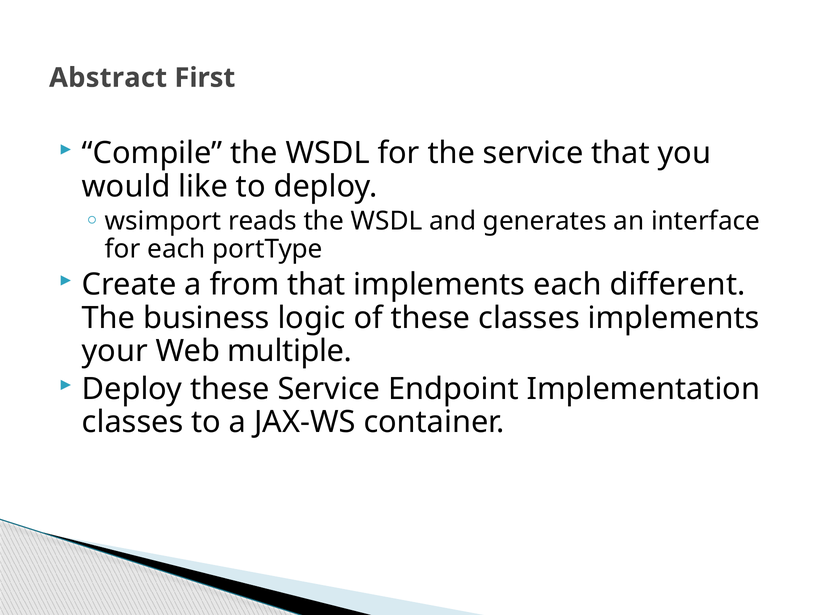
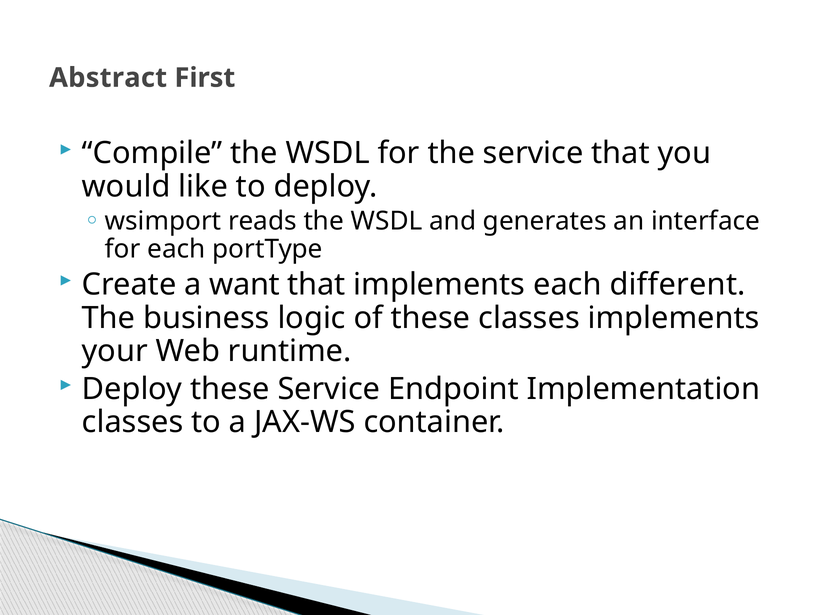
from: from -> want (245, 285)
multiple: multiple -> runtime (290, 351)
